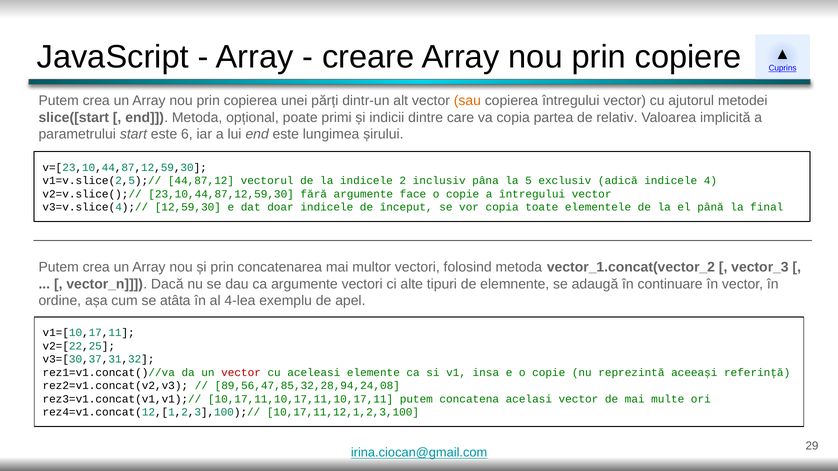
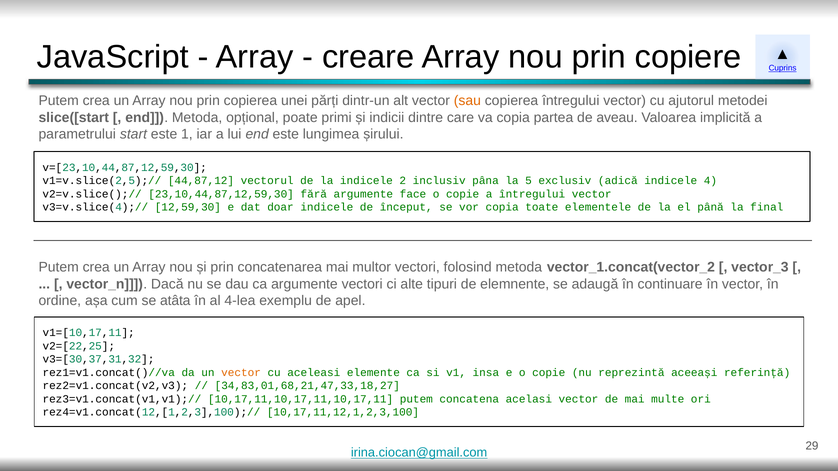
relativ: relativ -> aveau (617, 118)
6: 6 -> 1 (187, 134)
vector colour: red -> orange (241, 373)
89,56,47,85,32,28,94,24,08: 89,56,47,85,32,28,94,24,08 -> 34,83,01,68,21,47,33,18,27 (307, 386)
